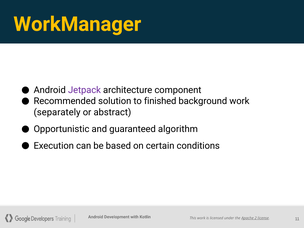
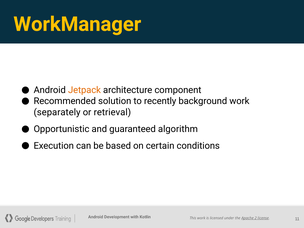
Jetpack colour: purple -> orange (84, 90)
finished: finished -> recently (160, 101)
abstract: abstract -> retrieval (112, 112)
